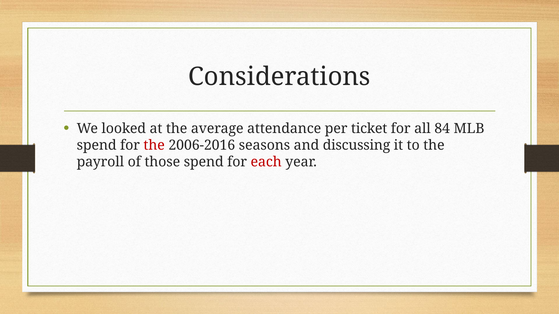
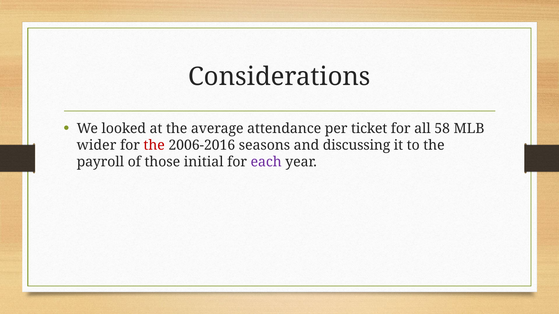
84: 84 -> 58 (442, 129)
spend: spend -> wider (97, 145)
those spend: spend -> initial (204, 162)
each colour: red -> purple (266, 162)
